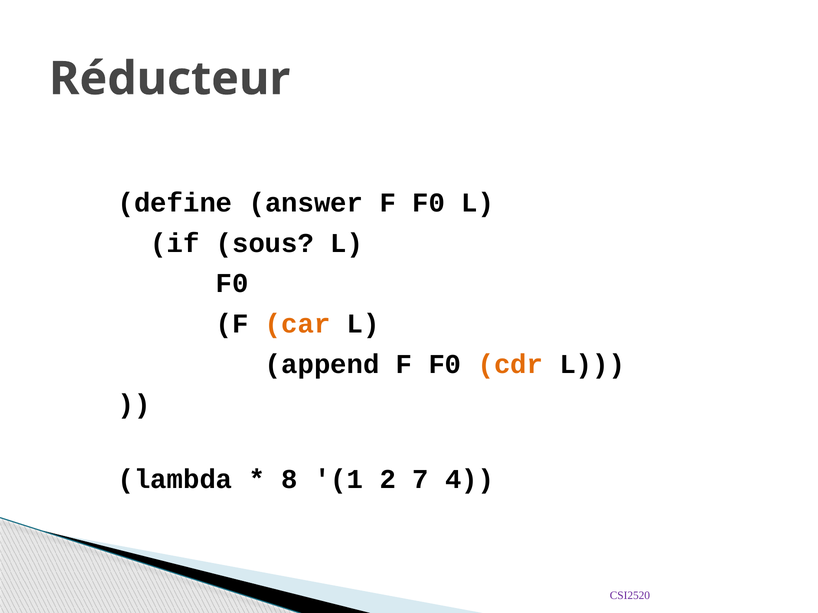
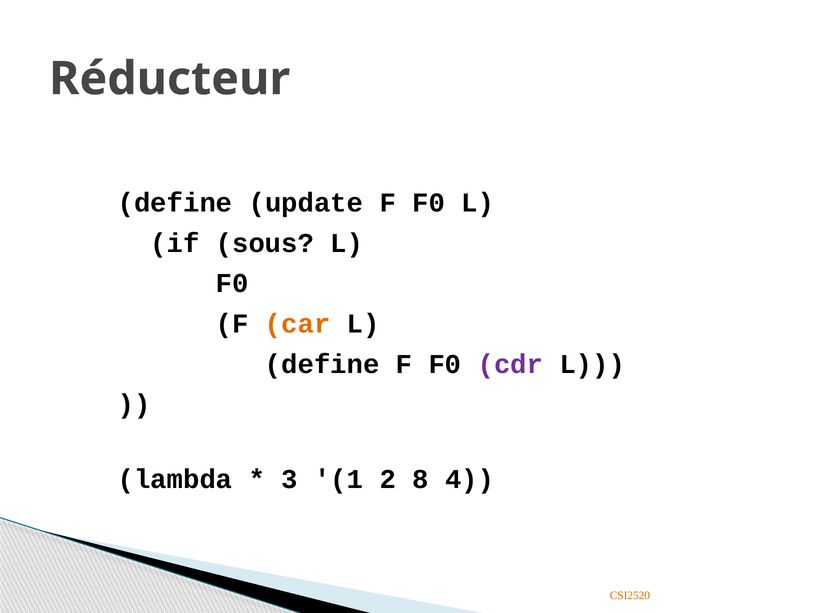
answer: answer -> update (306, 203)
append: append -> define (322, 364)
cdr colour: orange -> purple (510, 364)
8: 8 -> 3 (290, 480)
7: 7 -> 8 (420, 480)
CSI2520 colour: purple -> orange (630, 596)
